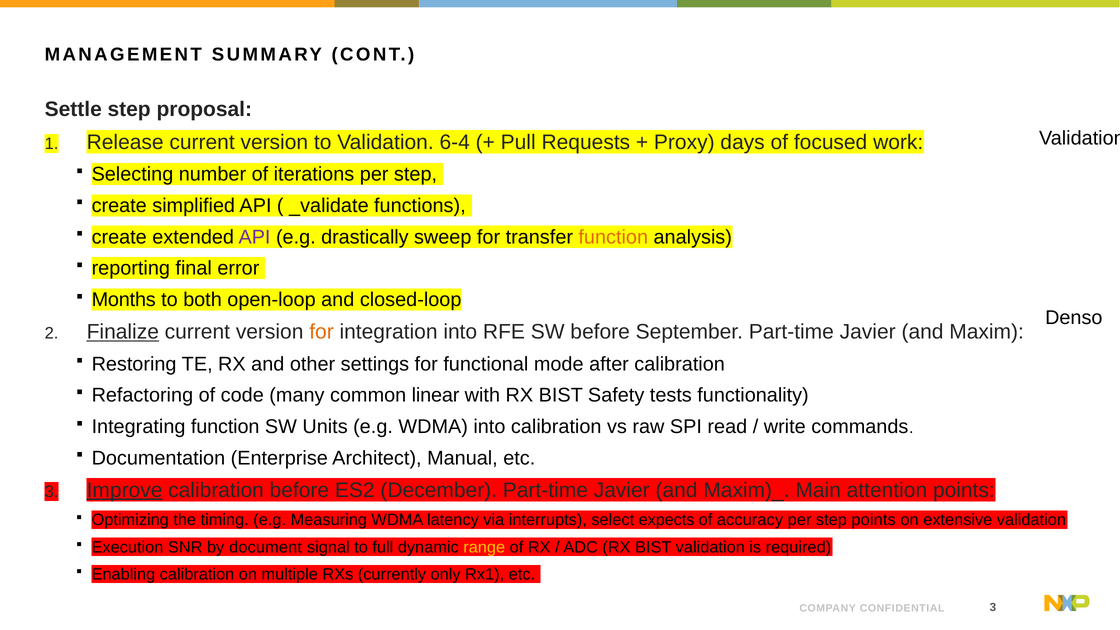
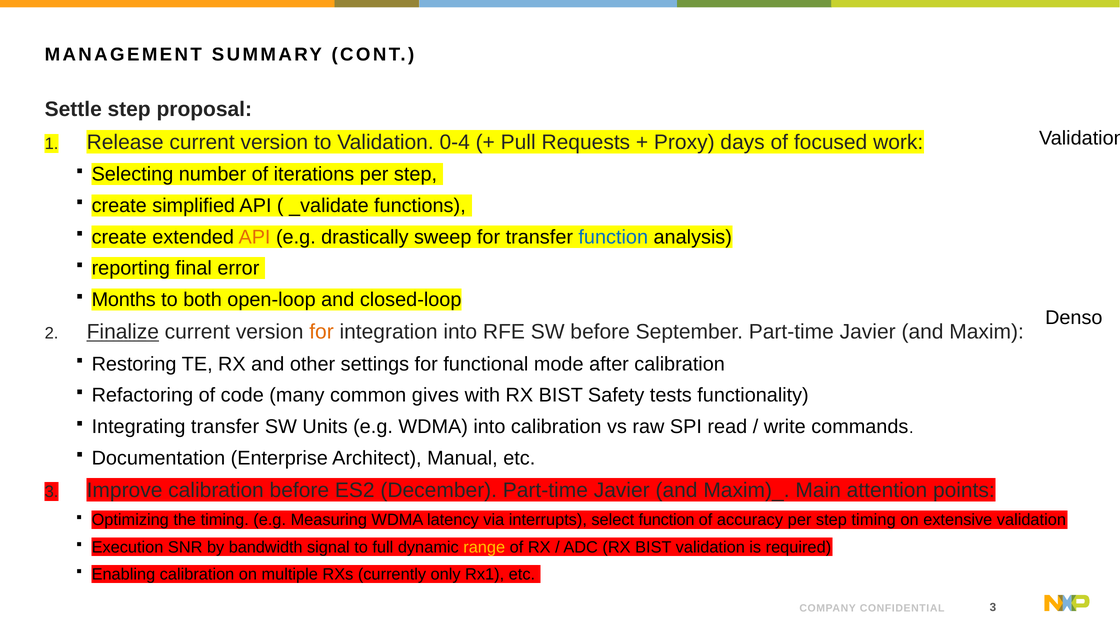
6-4: 6-4 -> 0-4 (455, 142)
API colour: purple -> orange (255, 237)
function colour: orange -> blue (613, 237)
linear: linear -> gives (435, 395)
Integrating function: function -> transfer (225, 427)
Improve underline: present -> none (125, 490)
select expects: expects -> function (667, 520)
step points: points -> timing (874, 520)
document: document -> bandwidth (266, 547)
